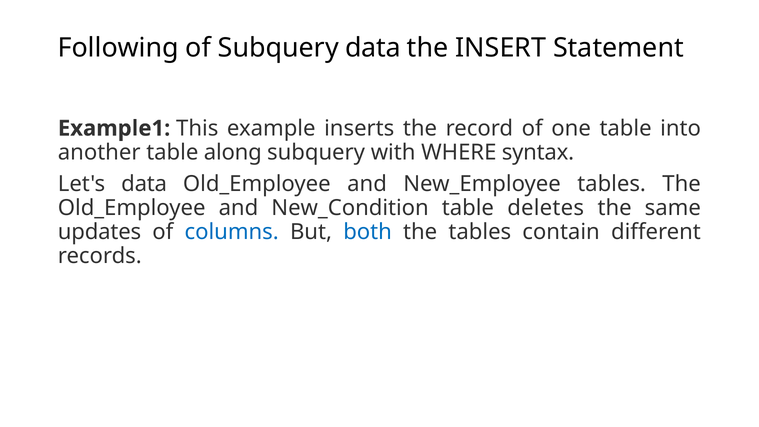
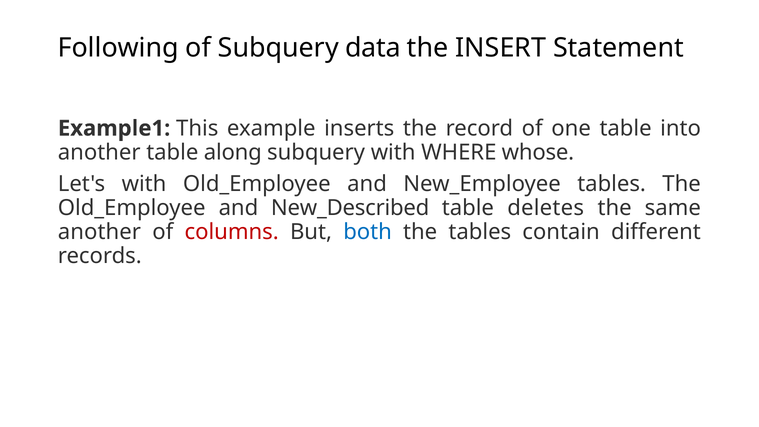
syntax: syntax -> whose (538, 152)
Let's data: data -> with (144, 184)
New_Condition: New_Condition -> New_Described (350, 208)
updates: updates -> another (99, 232)
columns colour: blue -> red (232, 232)
